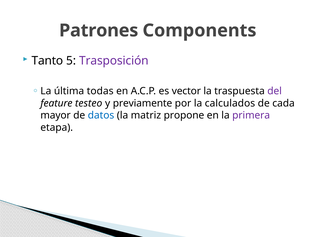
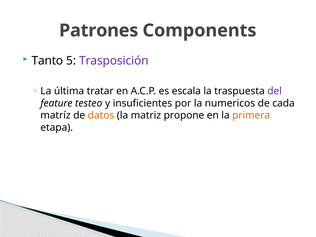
todas: todas -> tratar (100, 91)
vector: vector -> escala (186, 91)
previamente: previamente -> insuficientes (143, 103)
calculados: calculados -> numericos (230, 103)
mayor: mayor -> matríz (56, 115)
datos colour: blue -> orange (101, 115)
primera colour: purple -> orange (251, 115)
